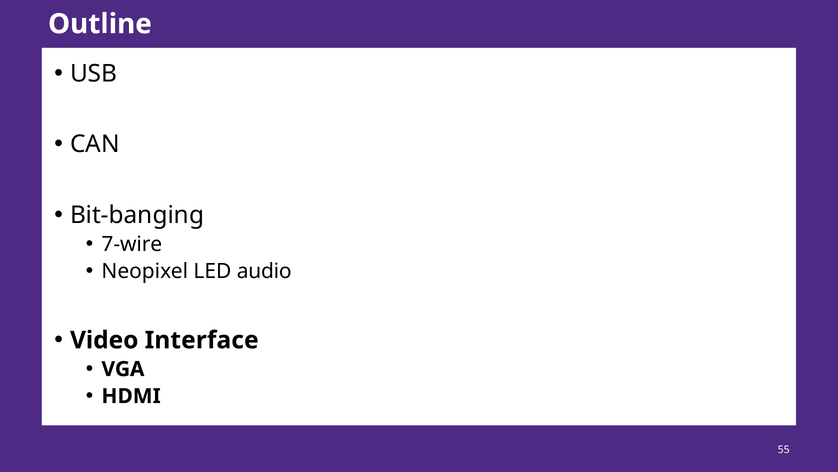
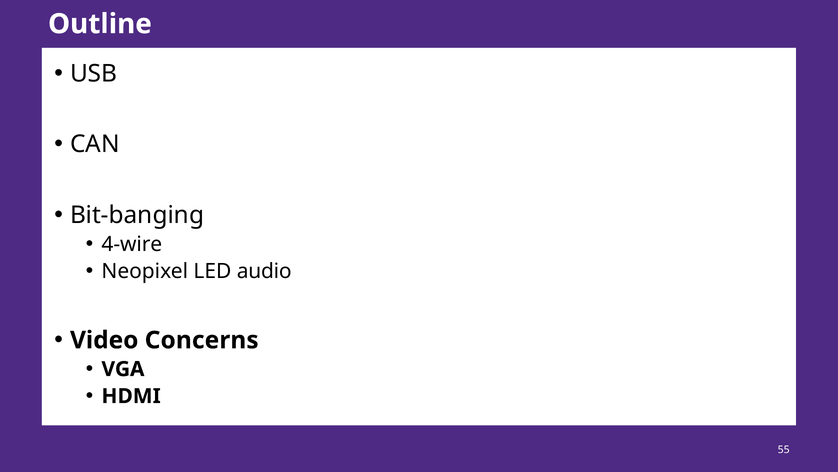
7-wire: 7-wire -> 4-wire (132, 244)
Interface: Interface -> Concerns (202, 340)
